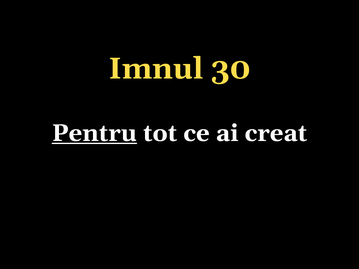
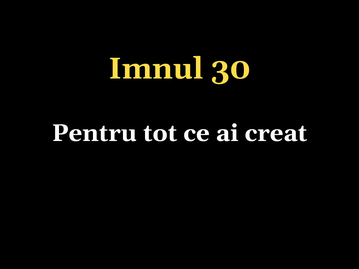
Pentru underline: present -> none (94, 133)
